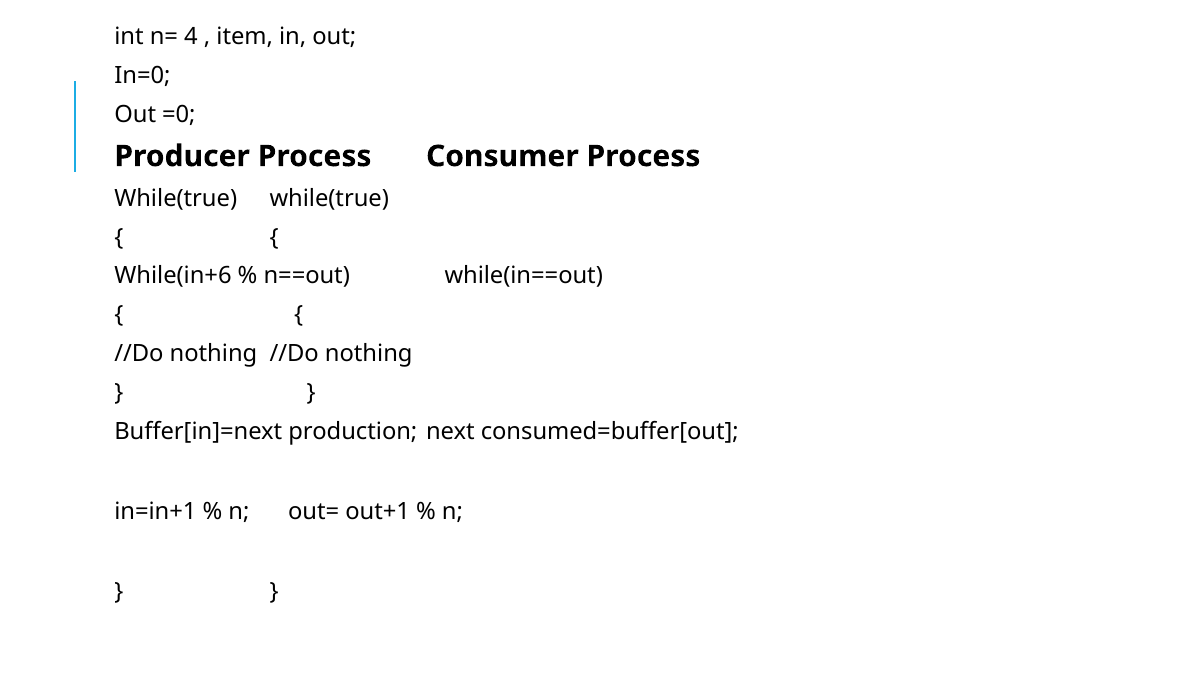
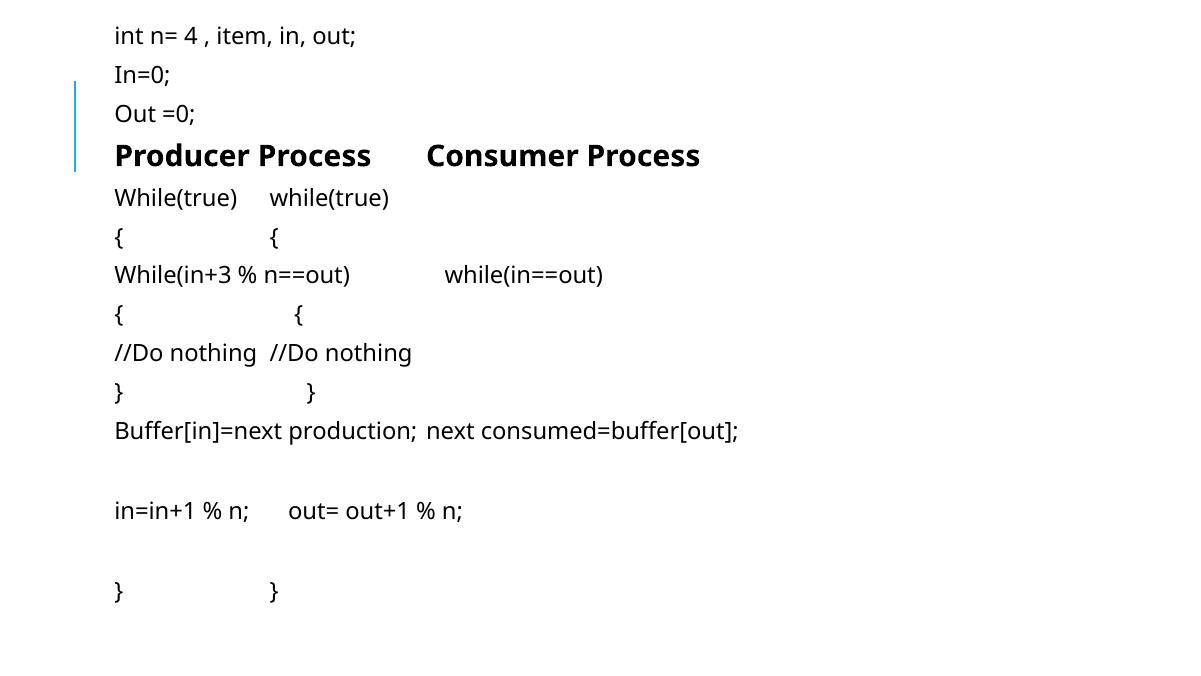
While(in+6: While(in+6 -> While(in+3 (173, 276)
